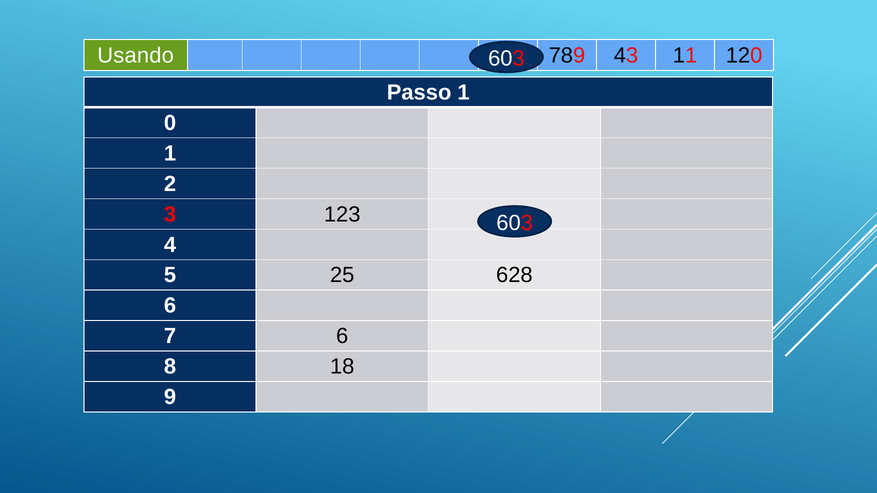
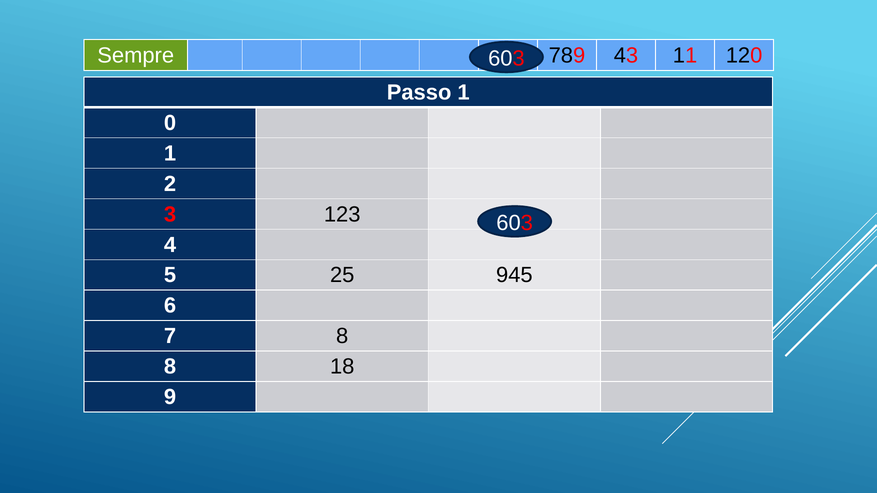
Usando: Usando -> Sempre (136, 55)
628: 628 -> 945 (514, 275)
7 6: 6 -> 8 (342, 336)
